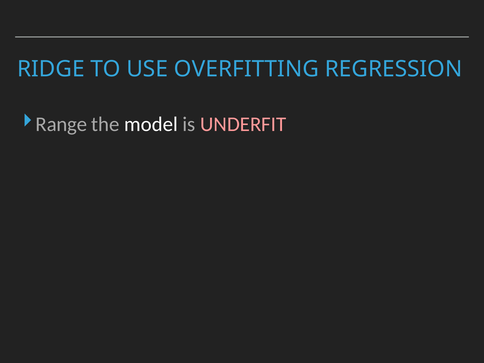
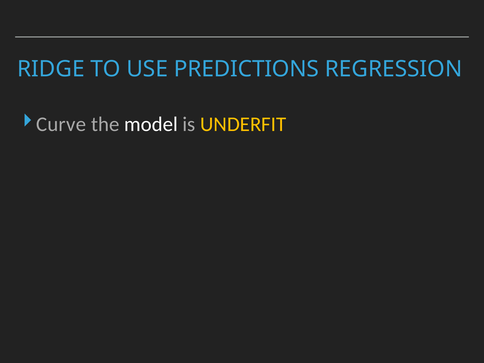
OVERFITTING: OVERFITTING -> PREDICTIONS (247, 69)
Range: Range -> Curve (61, 124)
UNDERFIT colour: pink -> yellow (243, 124)
